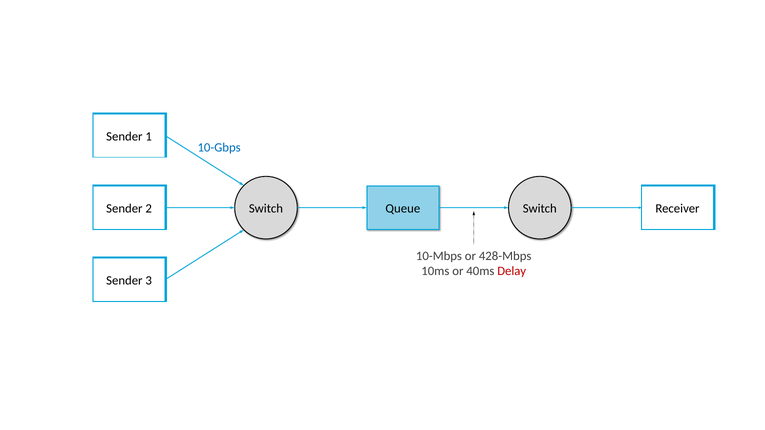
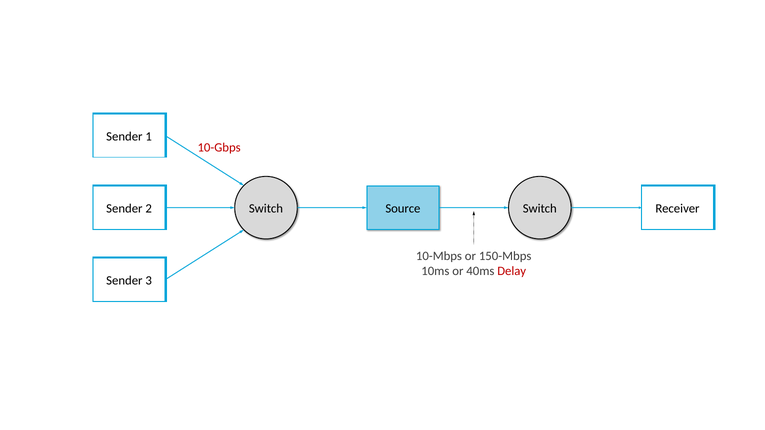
10-Gbps colour: blue -> red (219, 148)
Queue: Queue -> Source (403, 209)
428-Mbps: 428-Mbps -> 150-Mbps (505, 256)
